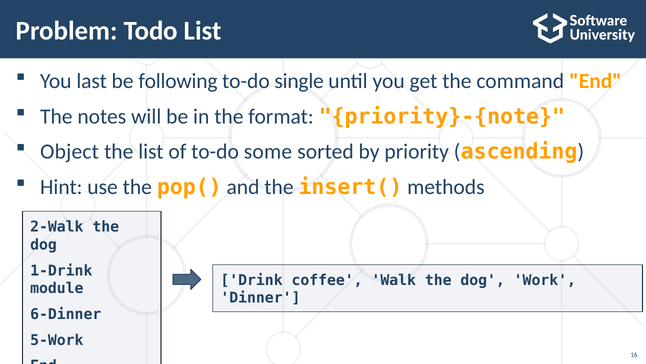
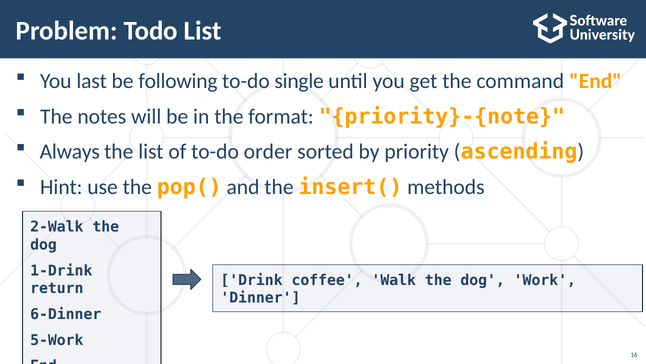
Object: Object -> Always (70, 151)
some: some -> order (268, 151)
module: module -> return (57, 288)
